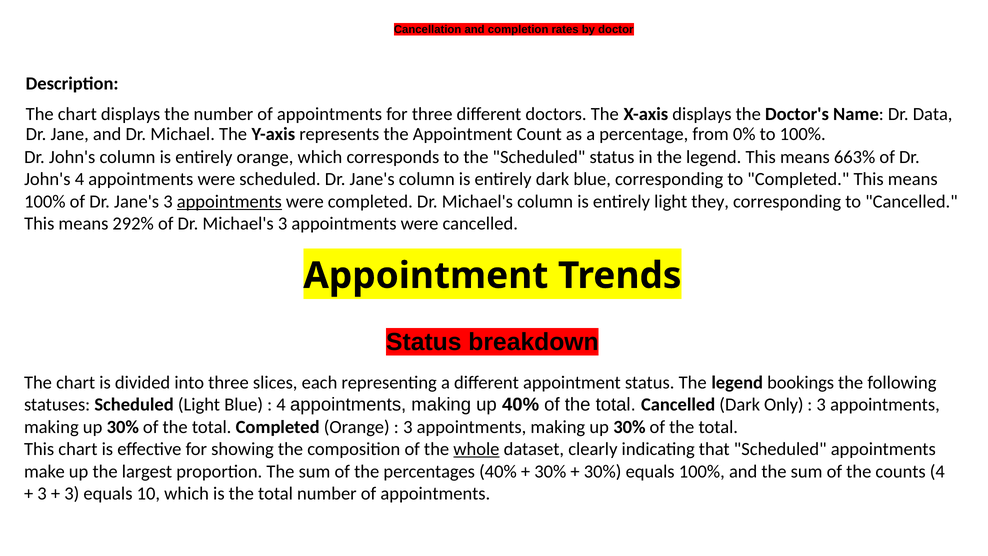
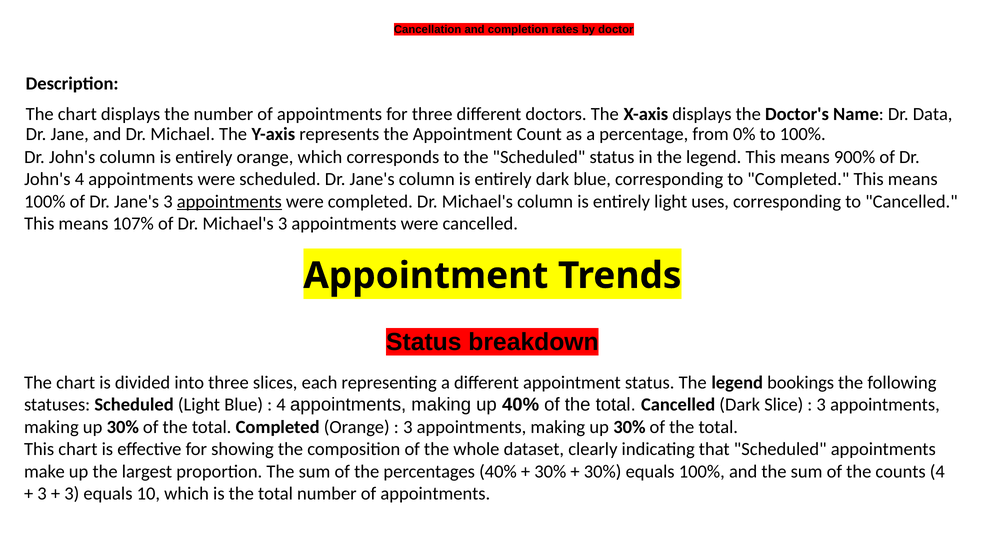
663%: 663% -> 900% (855, 157)
they: they -> uses (710, 201)
292%: 292% -> 107% (133, 224)
Only: Only -> Slice (784, 405)
whole underline: present -> none (476, 449)
